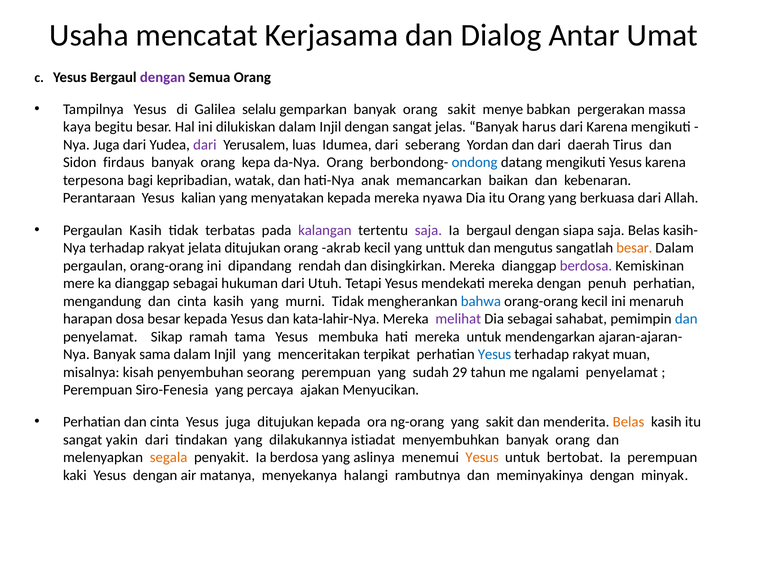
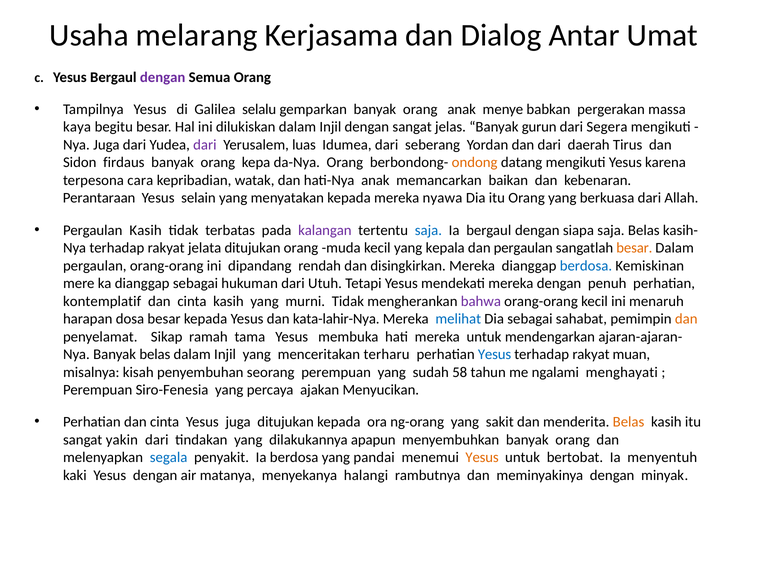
mencatat: mencatat -> melarang (197, 35)
orang sakit: sakit -> anak (462, 109)
harus: harus -> gurun (539, 127)
dari Karena: Karena -> Segera (607, 127)
ondong colour: blue -> orange (475, 163)
bagi: bagi -> cara (140, 180)
kalian: kalian -> selain (198, 198)
saja colour: purple -> blue (428, 230)
akrab: akrab -> muda (341, 248)
unttuk: unttuk -> kepala (445, 248)
dan mengutus: mengutus -> pergaulan (523, 248)
berdosa colour: purple -> blue (586, 266)
mengandung: mengandung -> kontemplatif (102, 301)
bahwa colour: blue -> purple (481, 301)
melihat colour: purple -> blue (458, 319)
dan colour: blue -> orange (686, 319)
Banyak sama: sama -> belas (155, 354)
terpikat: terpikat -> terharu (387, 354)
29: 29 -> 58 (460, 372)
ngalami penyelamat: penyelamat -> menghayati (622, 372)
istiadat: istiadat -> apapun (373, 440)
segala colour: orange -> blue (169, 457)
aslinya: aslinya -> pandai (374, 457)
Ia perempuan: perempuan -> menyentuh (662, 457)
